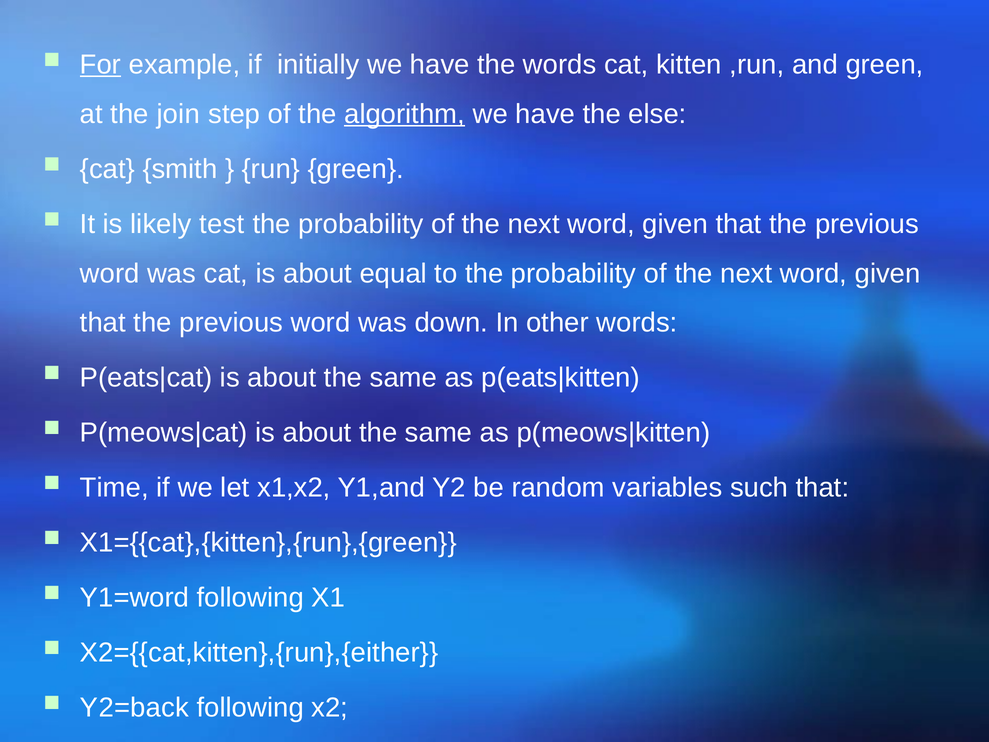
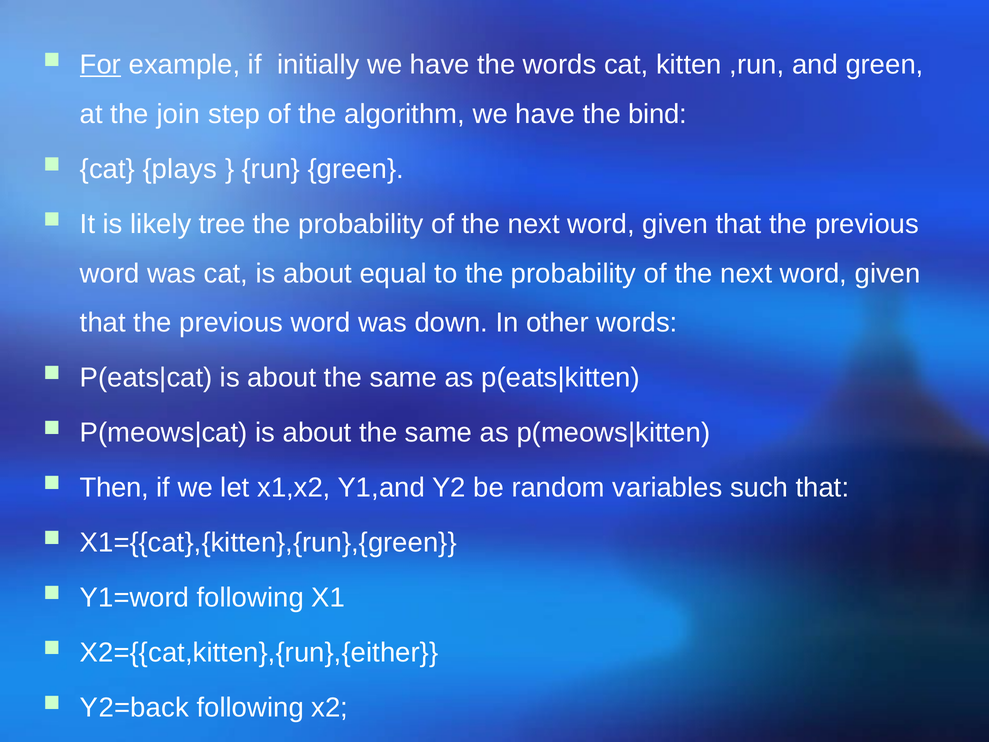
algorithm underline: present -> none (405, 114)
else: else -> bind (658, 114)
smith: smith -> plays (180, 169)
test: test -> tree (222, 224)
Time: Time -> Then (114, 488)
